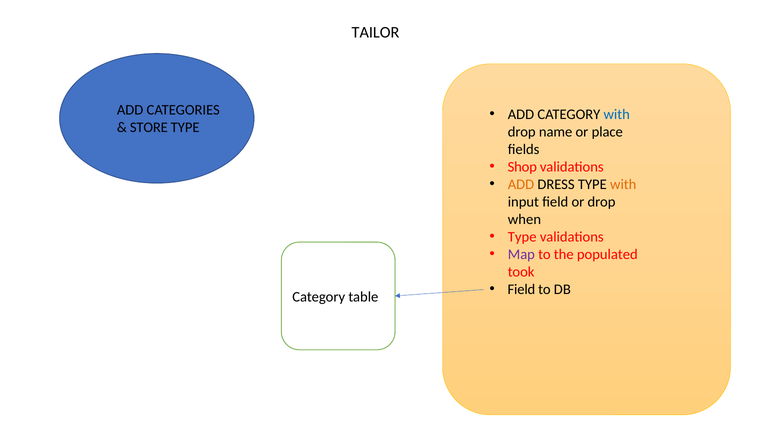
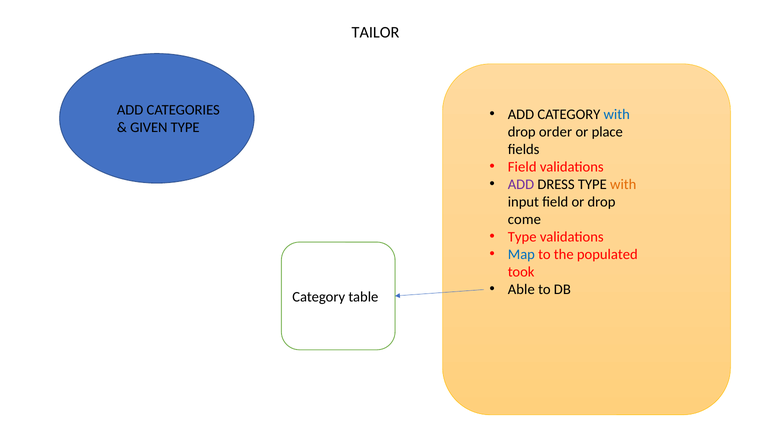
STORE: STORE -> GIVEN (149, 127)
name: name -> order (556, 132)
Shop: Shop -> Field (522, 167)
ADD colour: orange -> purple (521, 184)
when: when -> come (524, 219)
Map colour: purple -> blue (521, 254)
Field: Field -> Able (521, 289)
